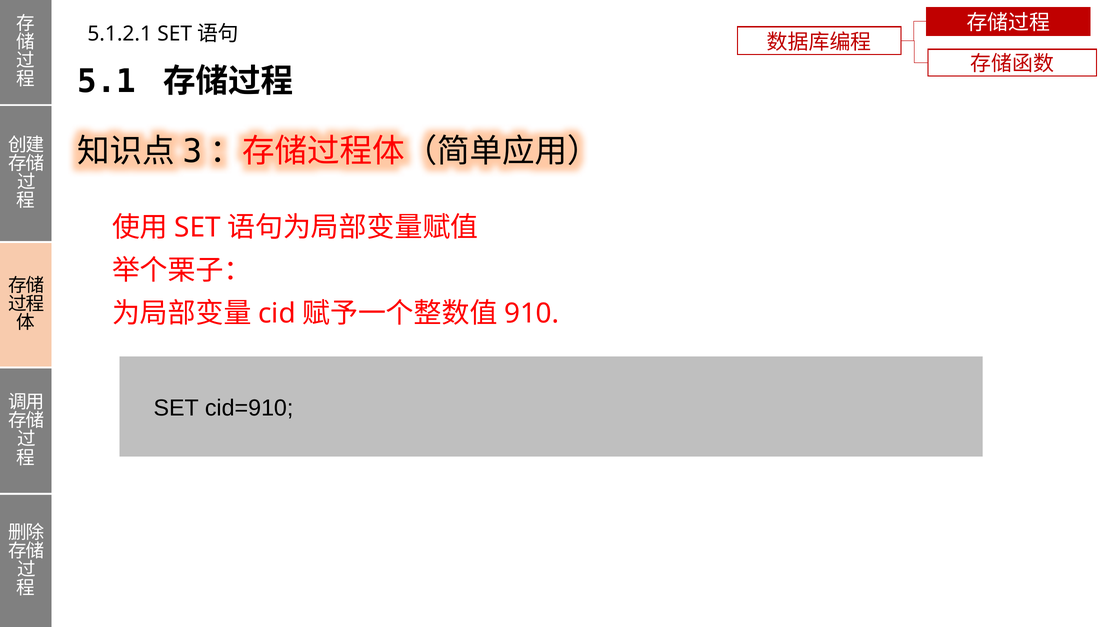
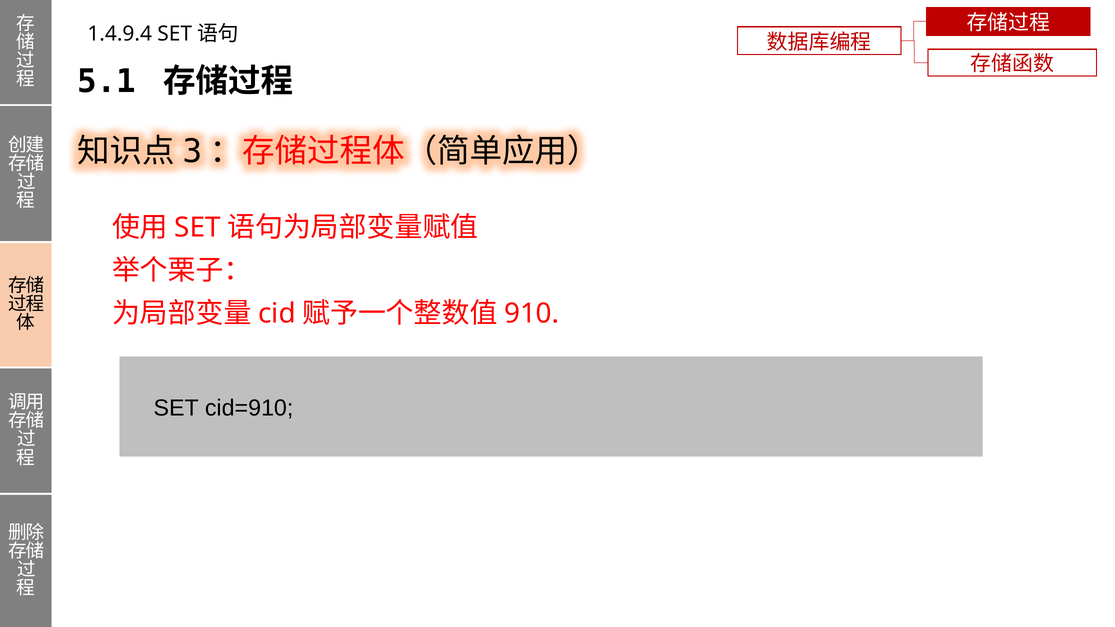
5.1.2.1: 5.1.2.1 -> 1.4.9.4 (120, 34)
